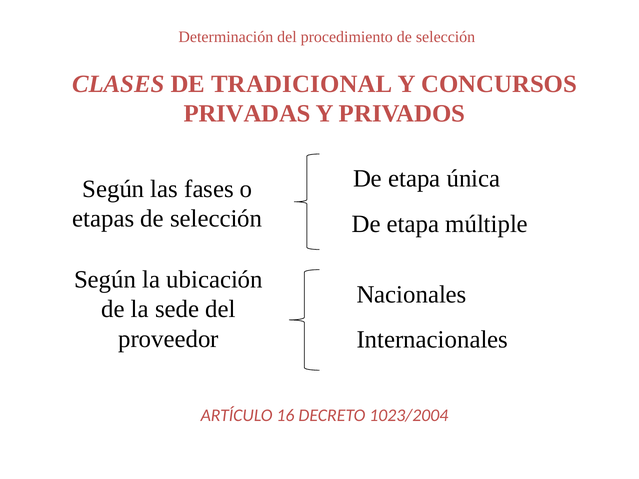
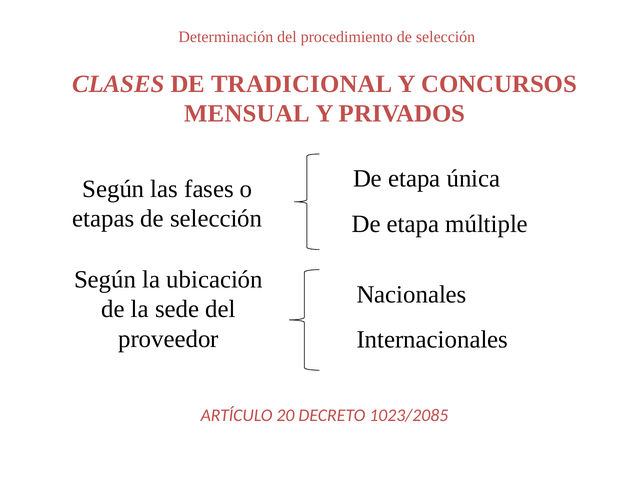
PRIVADAS: PRIVADAS -> MENSUAL (247, 114)
16: 16 -> 20 (285, 416)
1023/2004: 1023/2004 -> 1023/2085 (409, 416)
